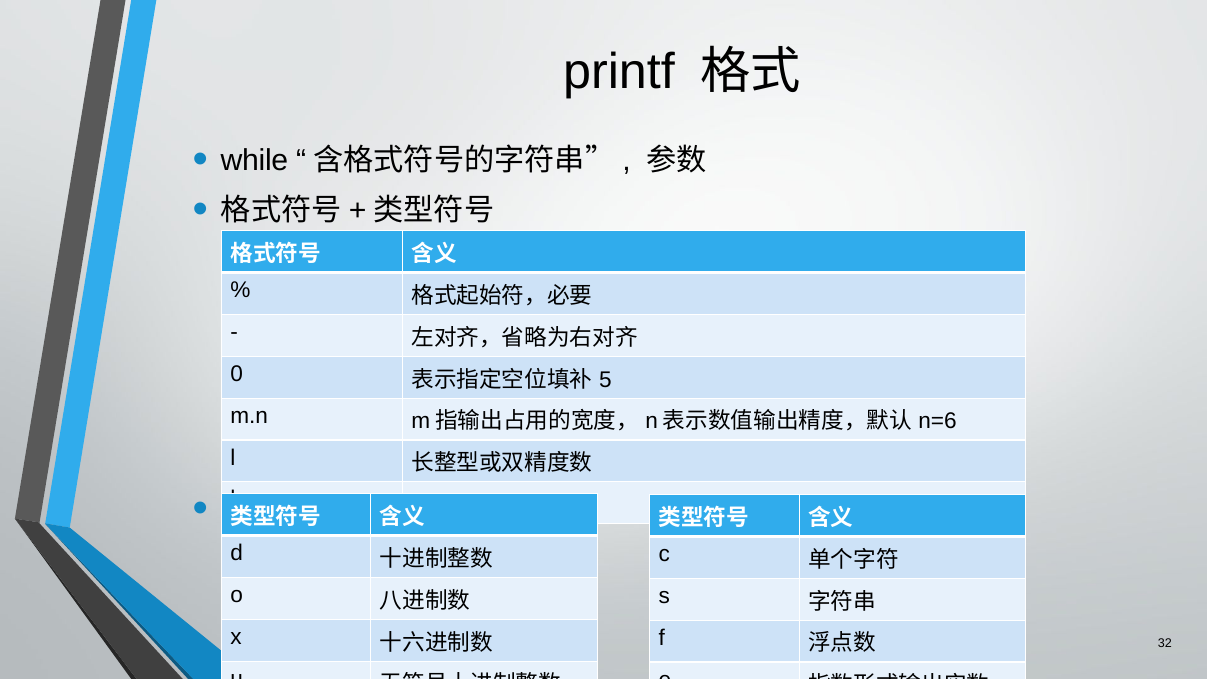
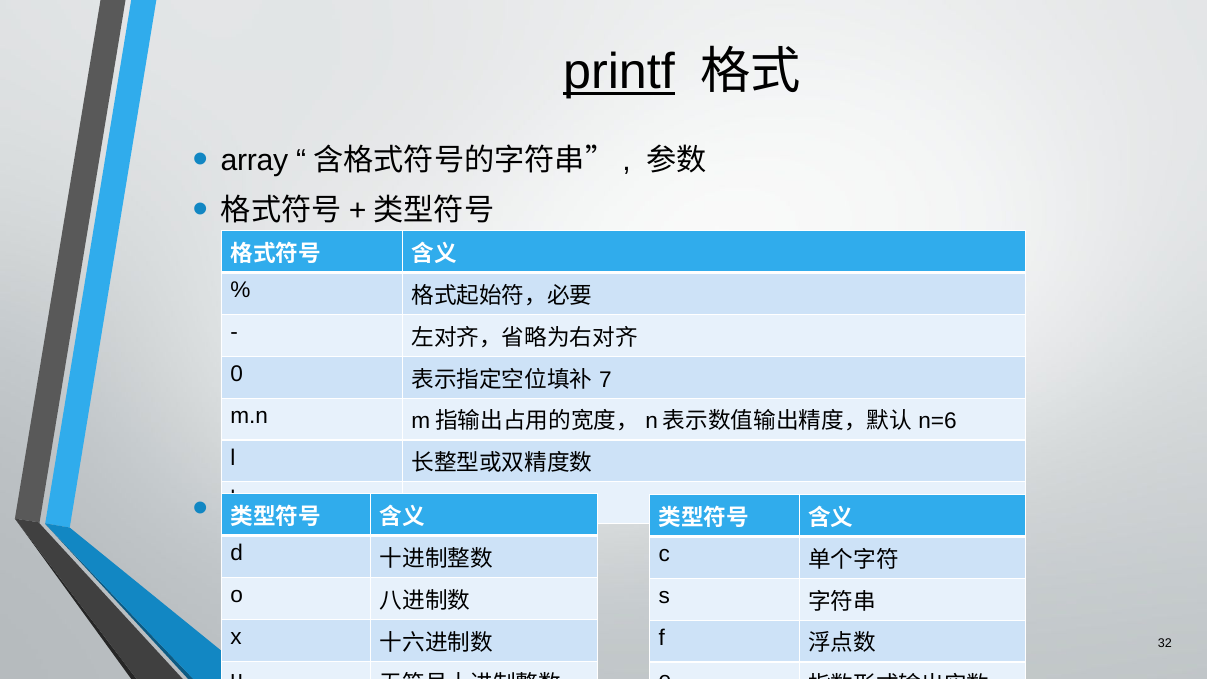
printf underline: none -> present (619, 71)
while: while -> array (254, 161)
5: 5 -> 7 (605, 380)
